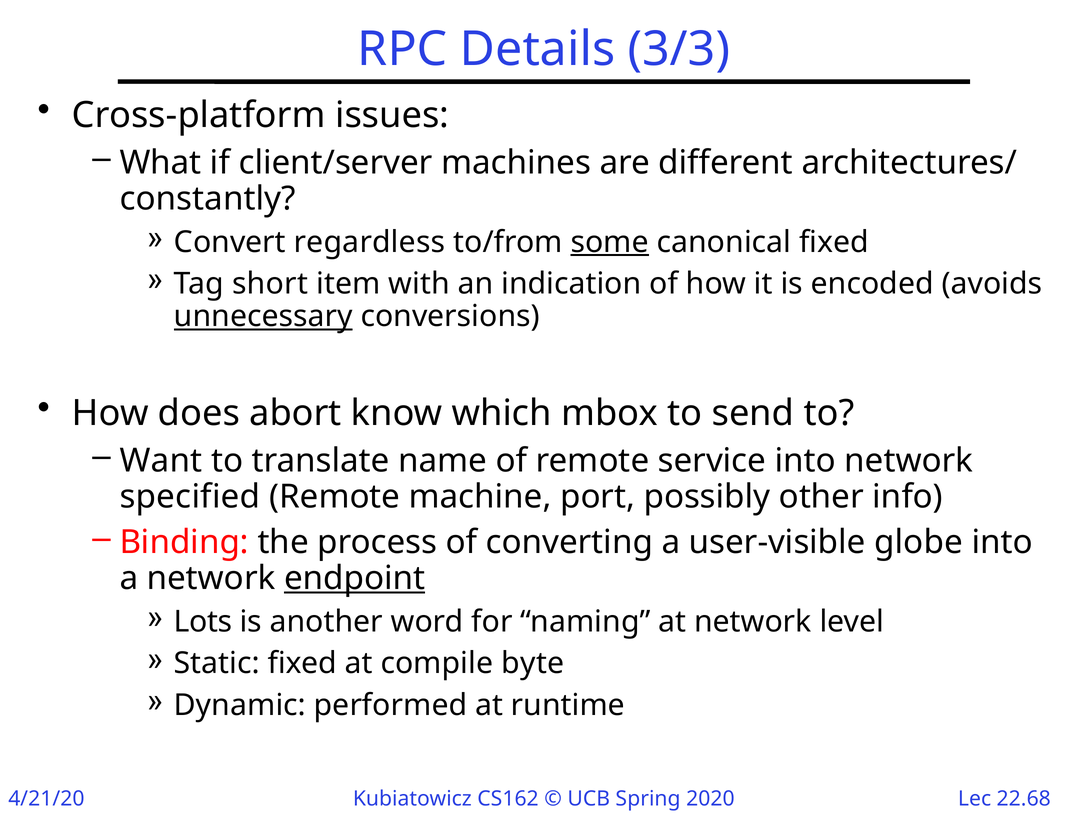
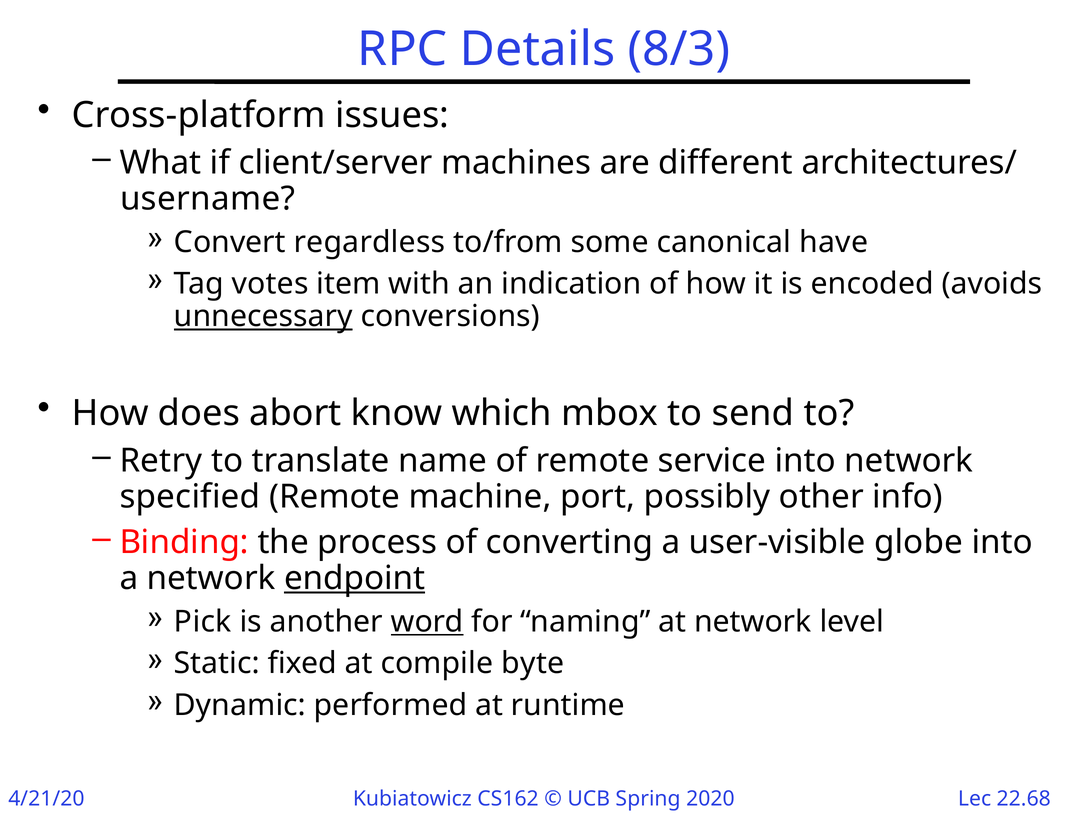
3/3: 3/3 -> 8/3 (679, 50)
constantly: constantly -> username (208, 199)
some underline: present -> none (610, 242)
canonical fixed: fixed -> have (834, 242)
short: short -> votes (270, 284)
Want: Want -> Retry (161, 461)
Lots: Lots -> Pick (203, 622)
word underline: none -> present (427, 622)
